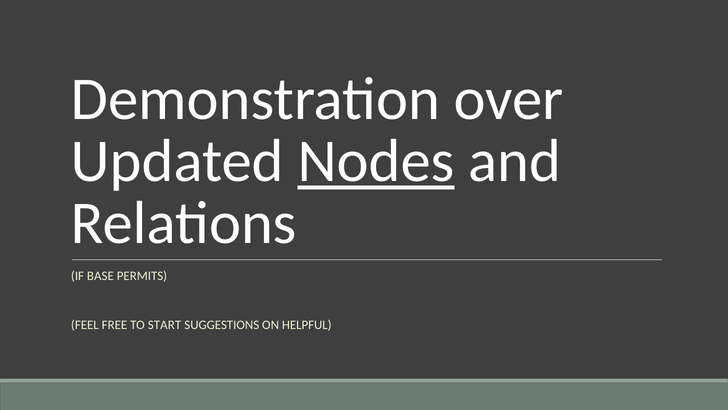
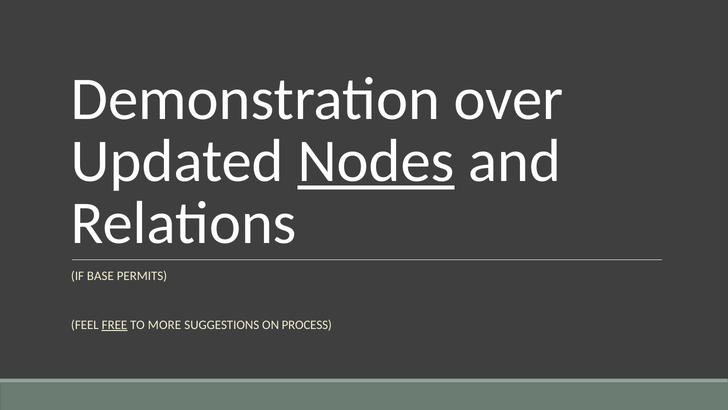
FREE underline: none -> present (115, 325)
START: START -> MORE (164, 325)
HELPFUL: HELPFUL -> PROCESS (307, 325)
